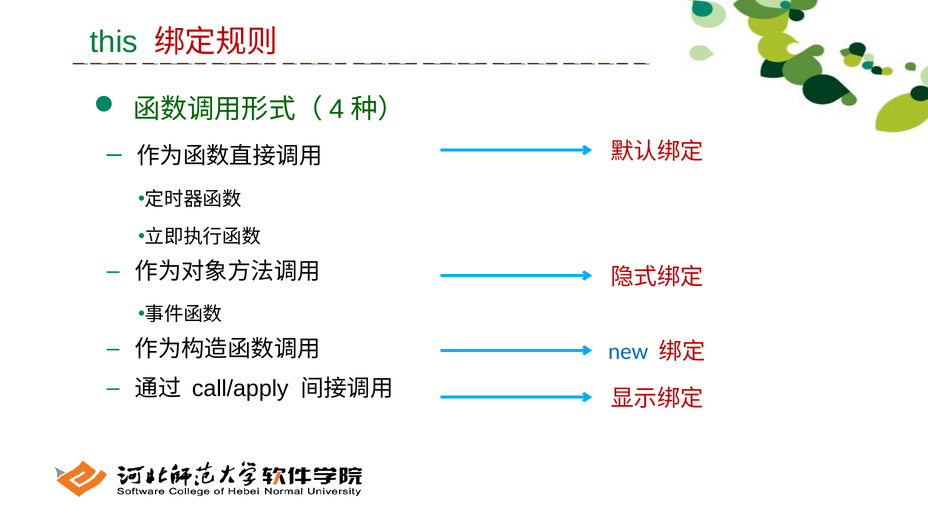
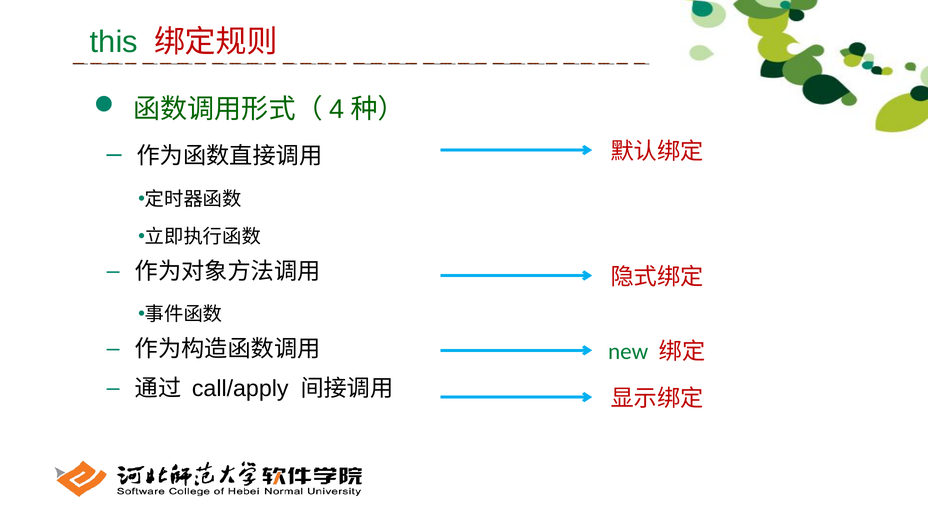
new colour: blue -> green (628, 352)
